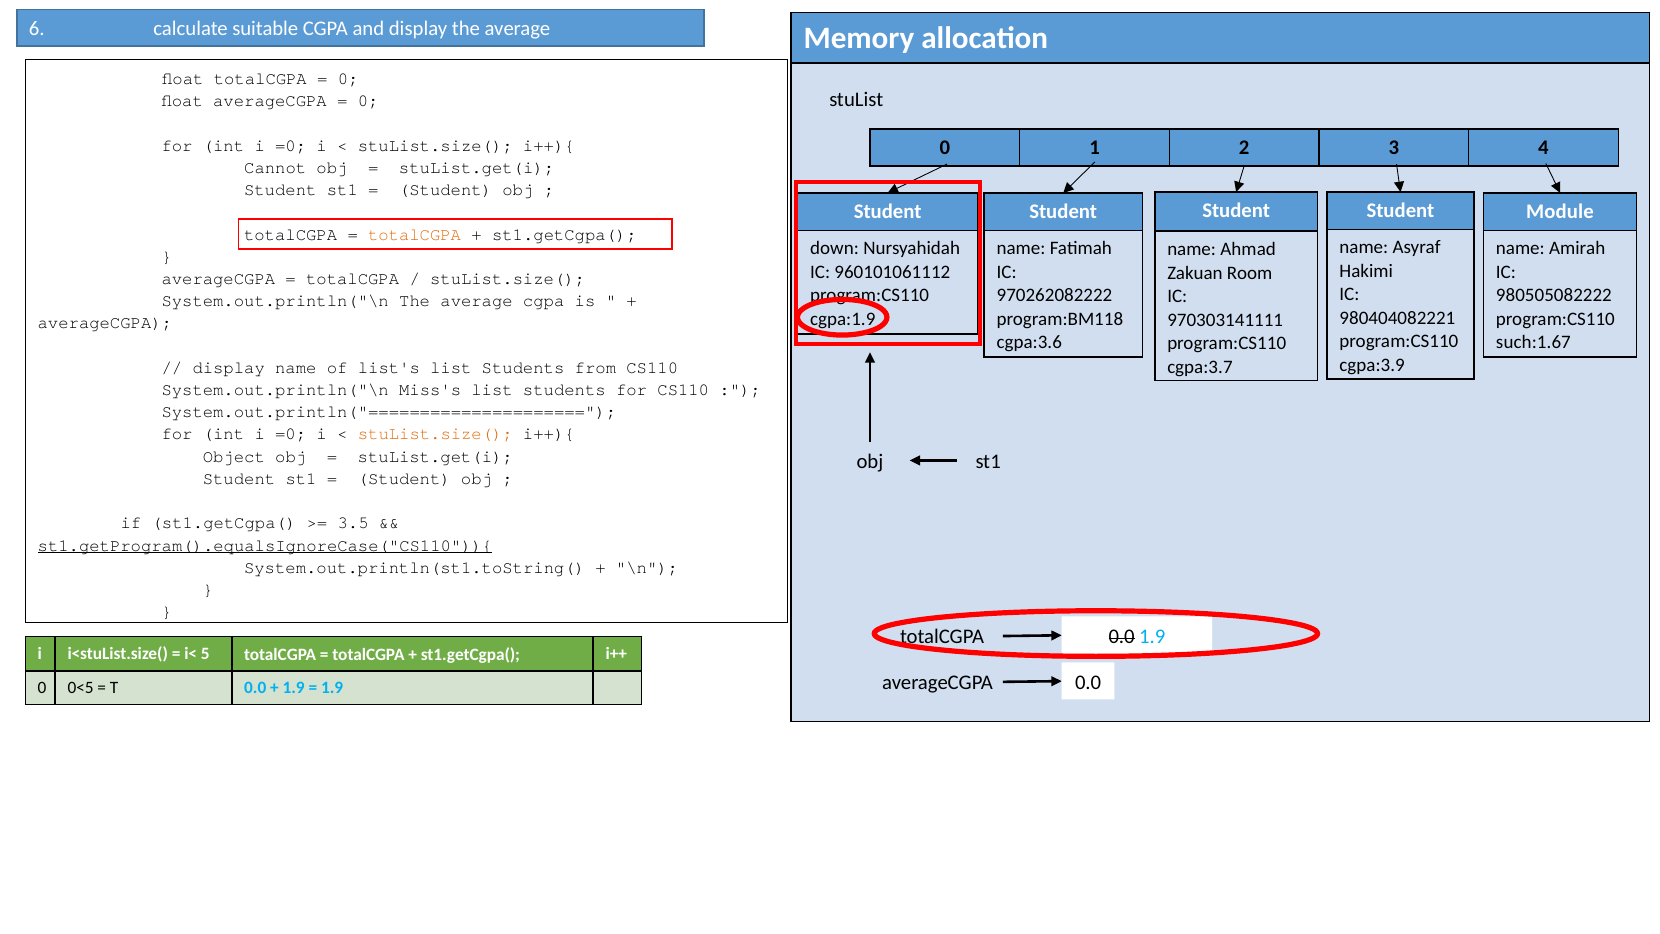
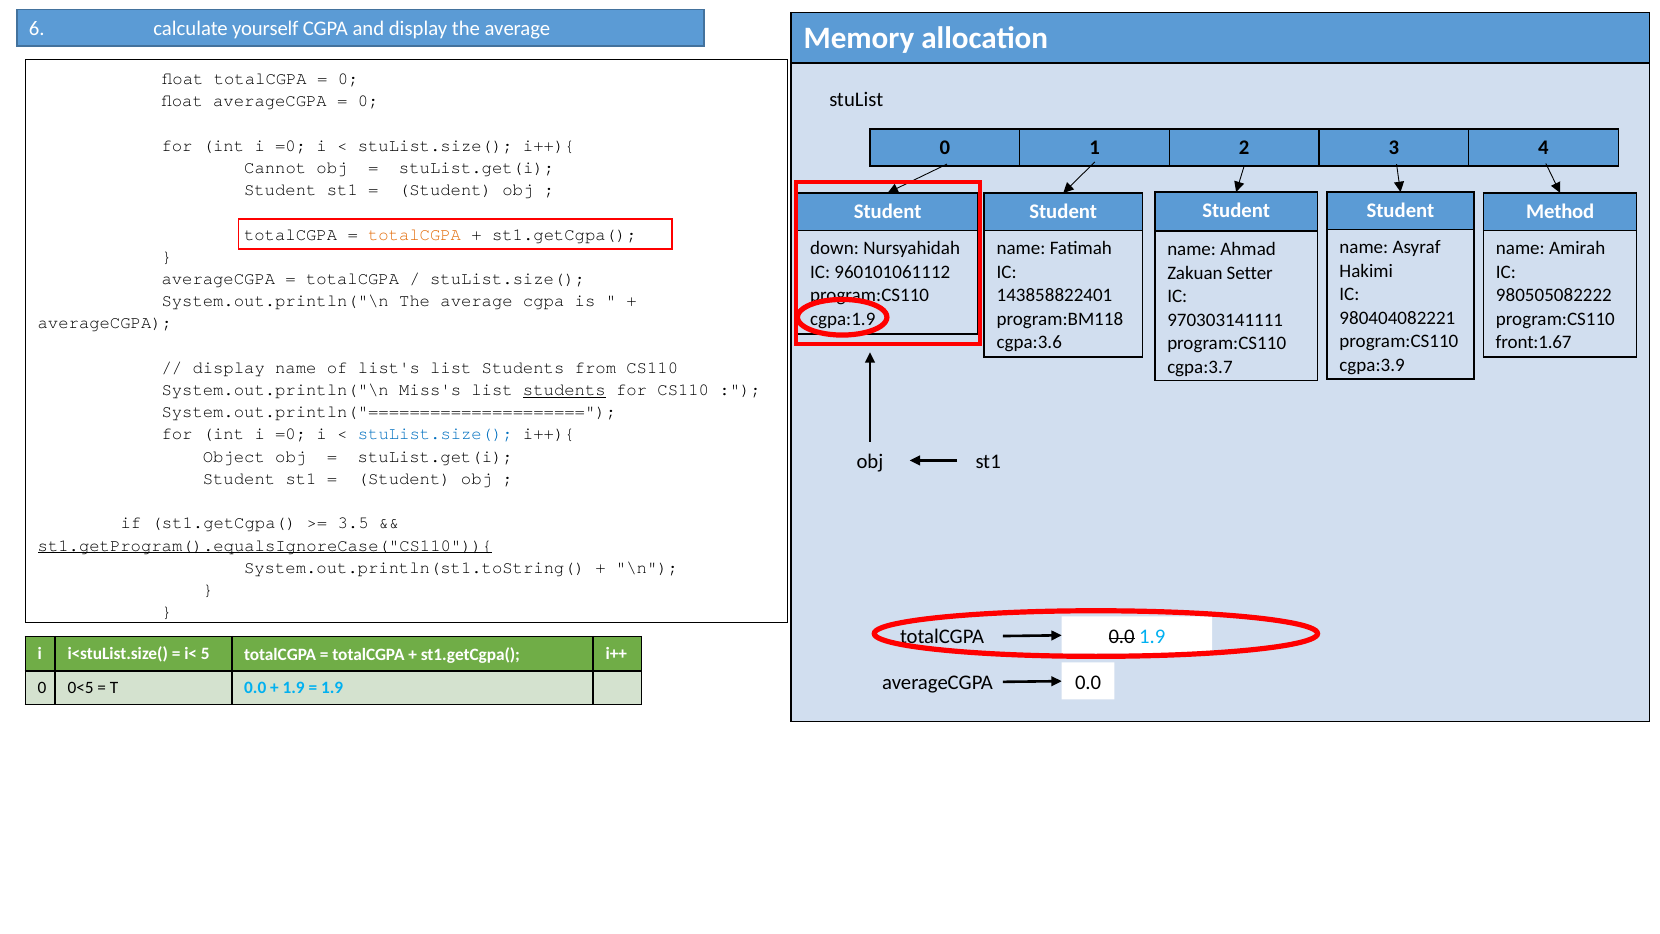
suitable: suitable -> yourself (265, 29)
Module: Module -> Method (1560, 212)
Room: Room -> Setter (1250, 273)
970262082222: 970262082222 -> 143858822401 (1054, 296)
such:1.67: such:1.67 -> front:1.67 (1534, 342)
students underline: none -> present (564, 390)
stuList.size( colour: orange -> blue (435, 434)
